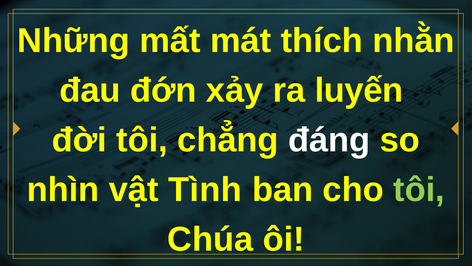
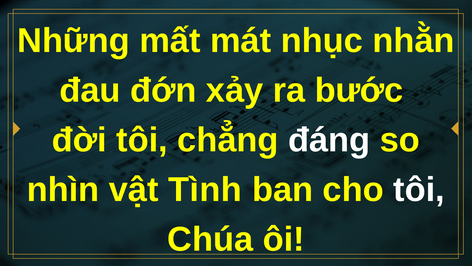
thích: thích -> nhục (322, 41)
luyến: luyến -> bước (359, 90)
tôi colour: light green -> white (419, 189)
